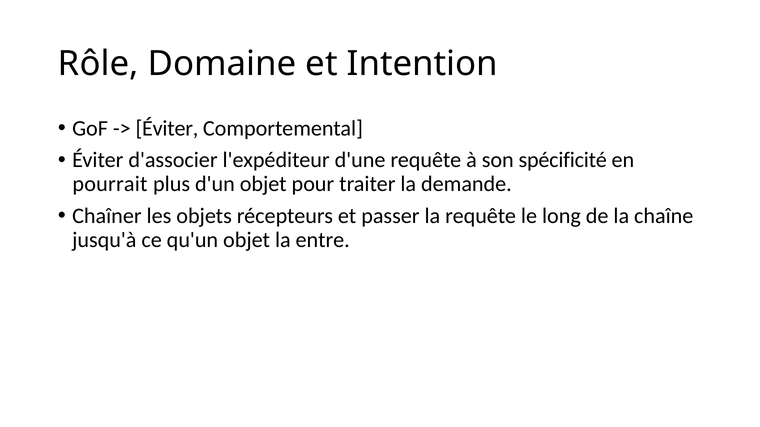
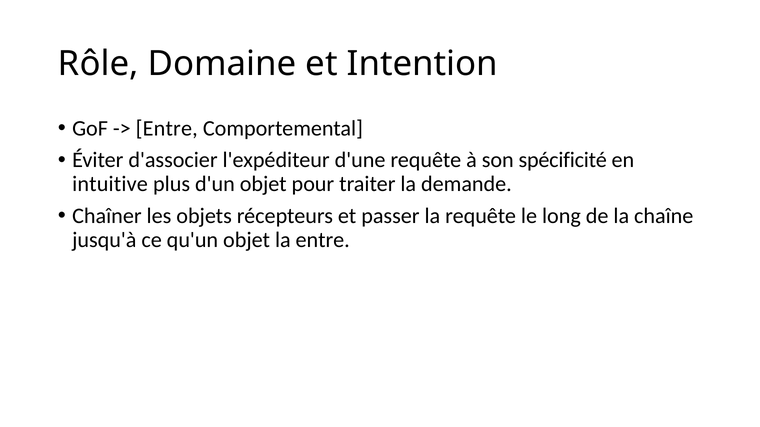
Éviter: Éviter -> Entre (167, 128)
pourrait: pourrait -> intuitive (110, 184)
